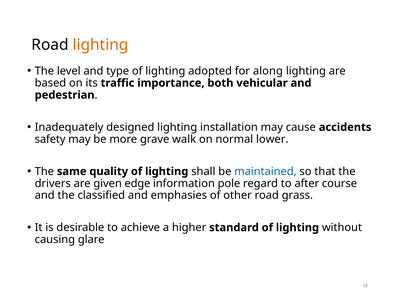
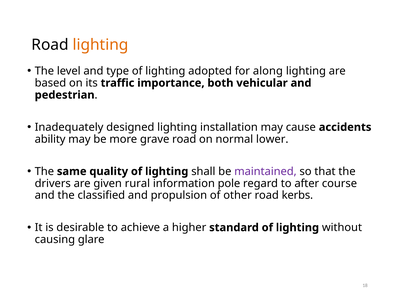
safety: safety -> ability (50, 139)
grave walk: walk -> road (184, 139)
maintained colour: blue -> purple (265, 172)
edge: edge -> rural (137, 184)
emphasies: emphasies -> propulsion (179, 195)
grass: grass -> kerbs (297, 195)
